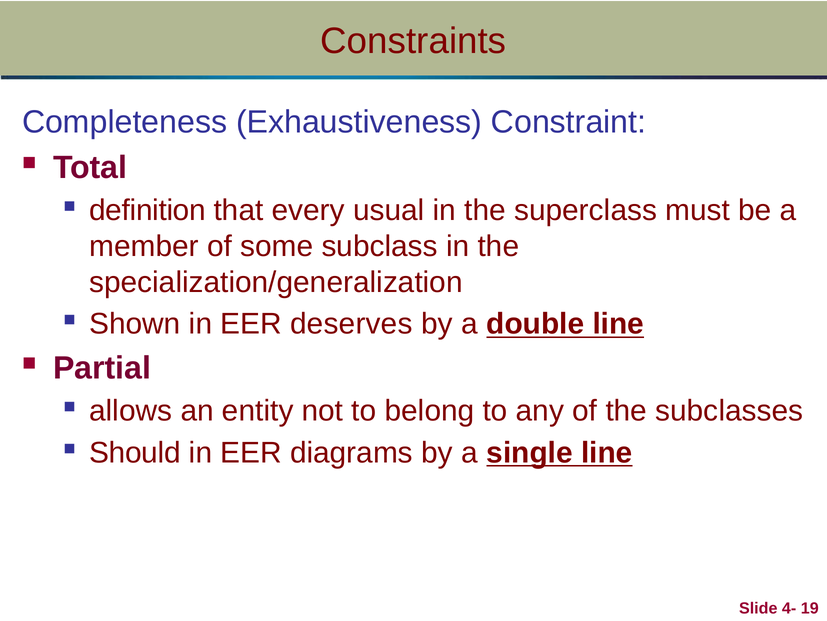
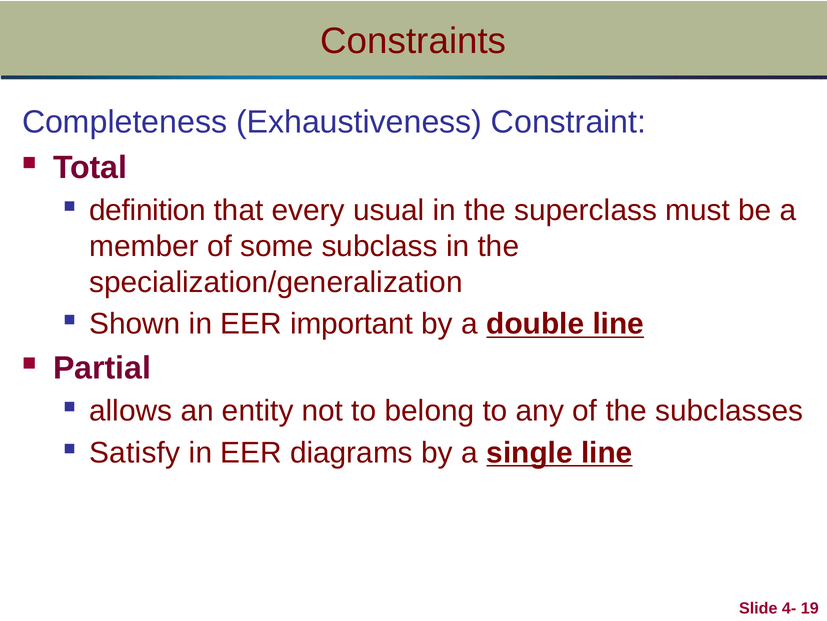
deserves: deserves -> important (352, 324)
Should: Should -> Satisfy (135, 452)
